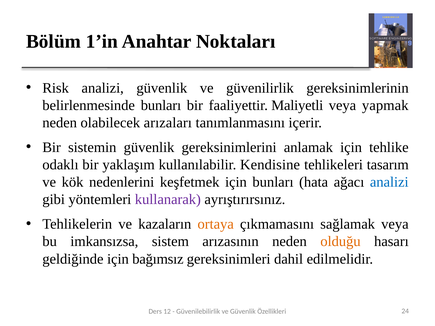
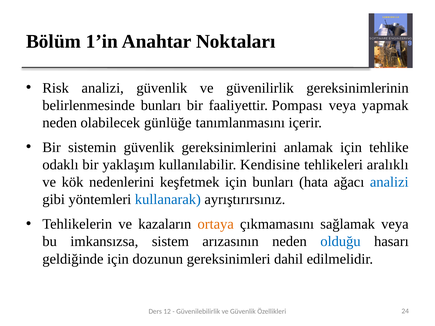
Maliyetli: Maliyetli -> Pompası (297, 105)
arızaları: arızaları -> günlüğe (168, 123)
tasarım: tasarım -> aralıklı (388, 165)
kullanarak colour: purple -> blue (168, 200)
olduğu colour: orange -> blue (340, 242)
bağımsız: bağımsız -> dozunun (158, 259)
